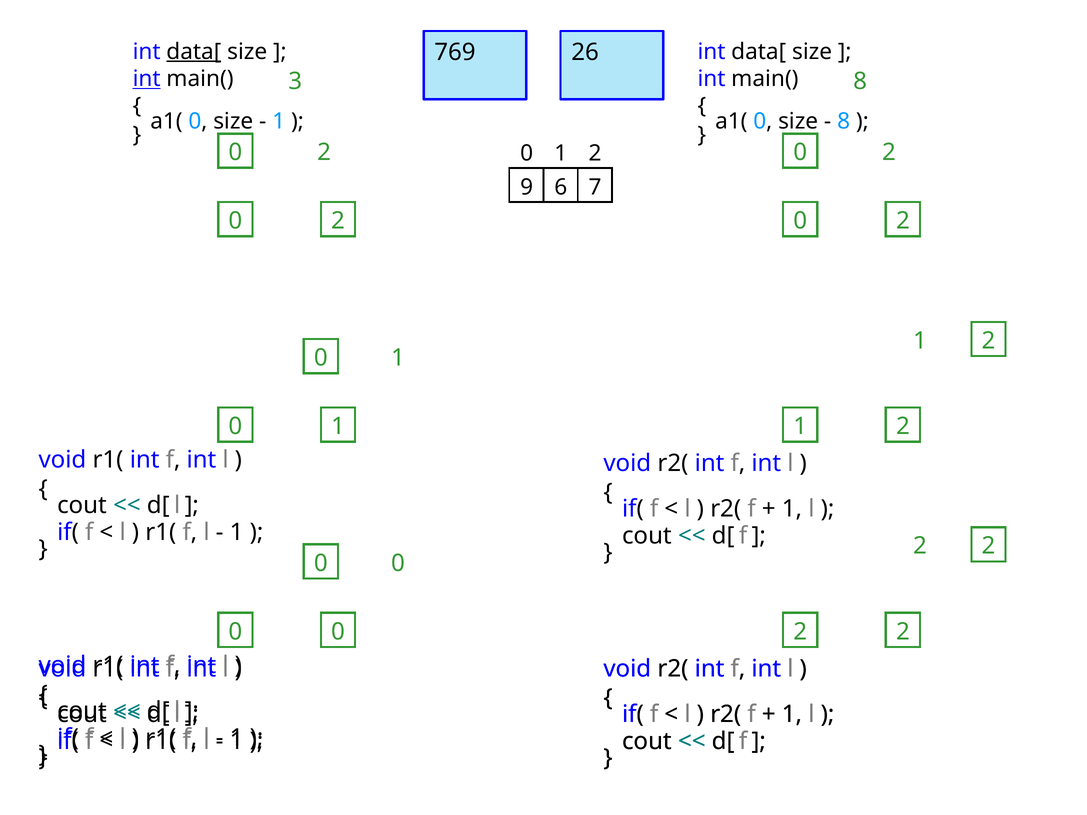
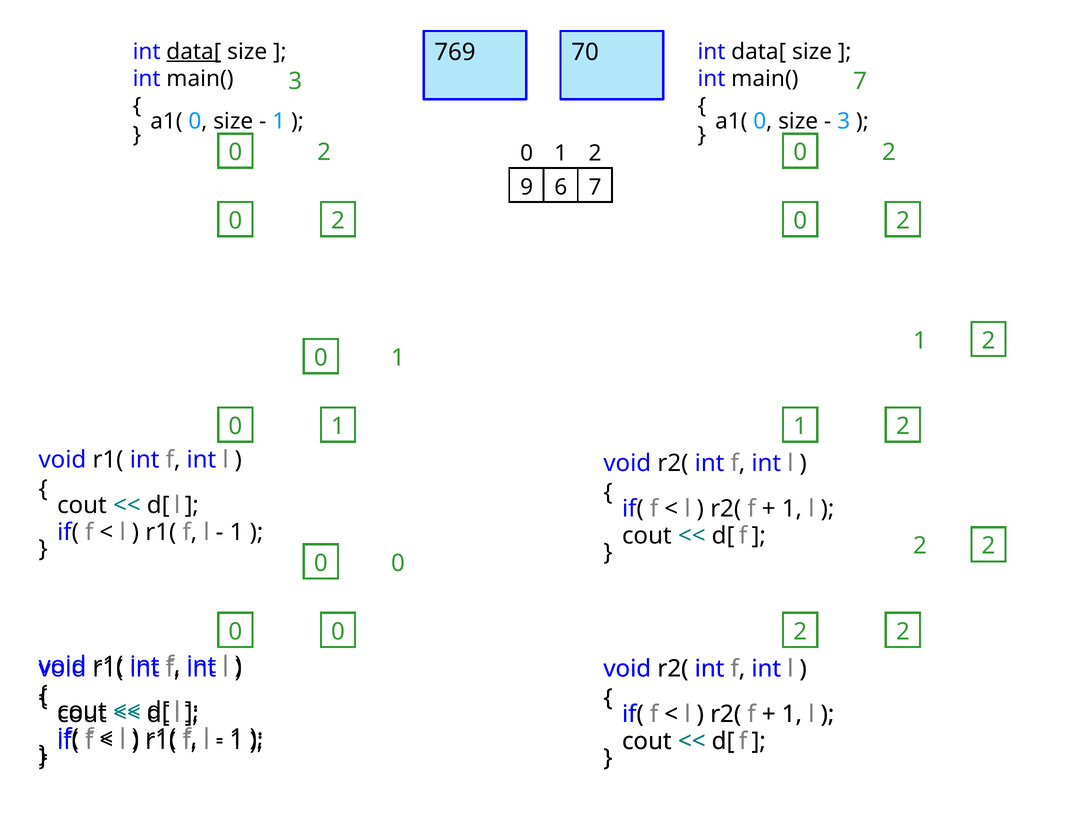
26: 26 -> 70 (585, 53)
int underline: present -> none (147, 79)
3 8: 8 -> 7 (860, 81)
8: 8 -> 3 (844, 121)
